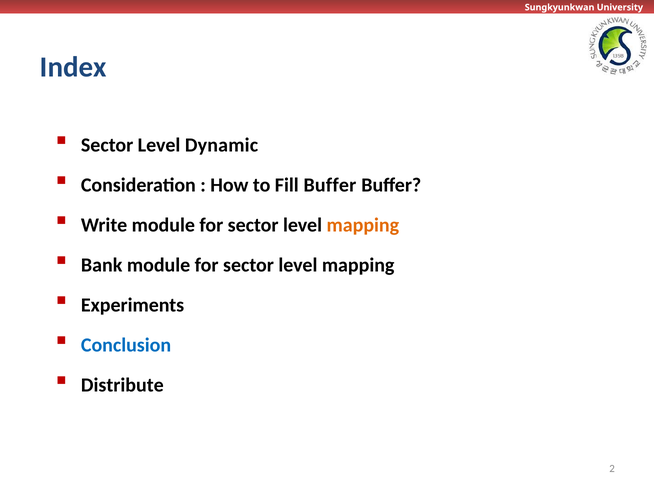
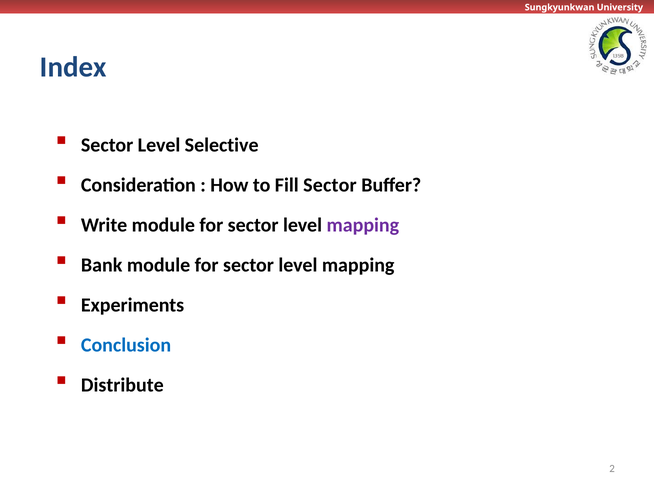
Dynamic: Dynamic -> Selective (222, 145)
Fill Buffer: Buffer -> Sector (330, 185)
mapping colour: orange -> purple (363, 225)
